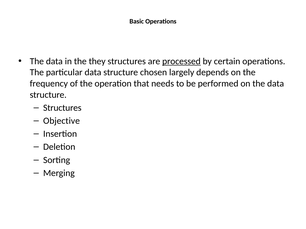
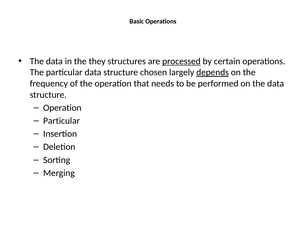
depends underline: none -> present (213, 73)
Structures: Structures -> Operation (62, 108)
Objective: Objective -> Particular (62, 121)
